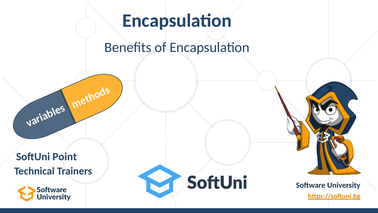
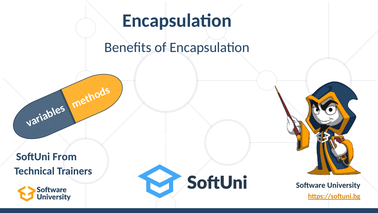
Point: Point -> From (65, 156)
